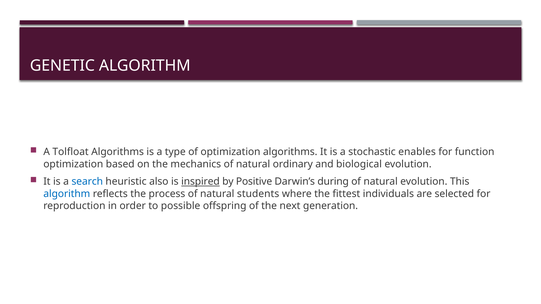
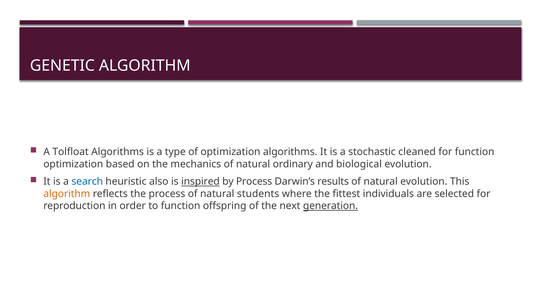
enables: enables -> cleaned (417, 152)
by Positive: Positive -> Process (254, 182)
during: during -> results (333, 182)
algorithm colour: blue -> orange (67, 194)
to possible: possible -> function (181, 206)
generation underline: none -> present (331, 206)
